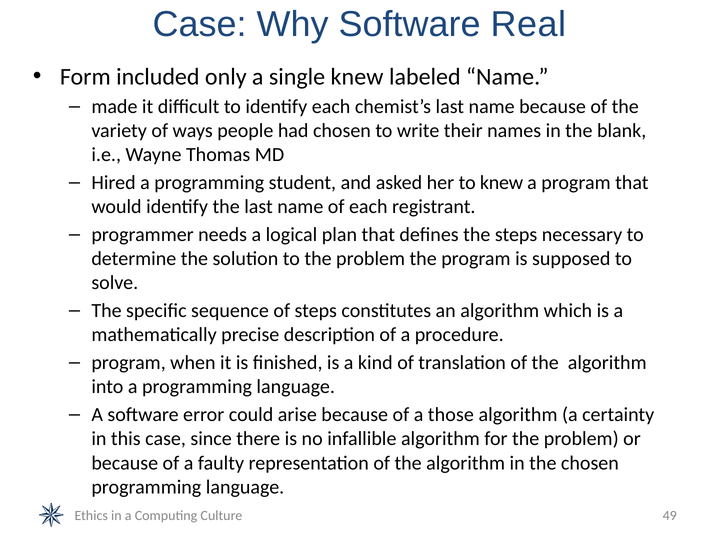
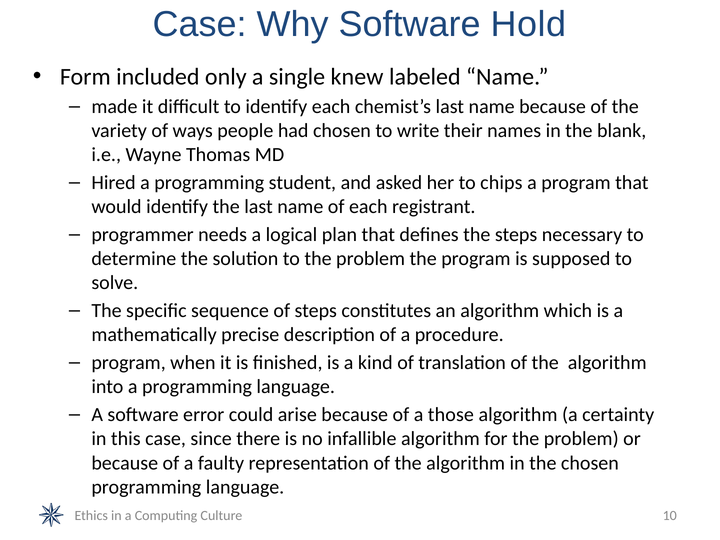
Real: Real -> Hold (529, 24)
to knew: knew -> chips (501, 183)
49: 49 -> 10 (670, 516)
